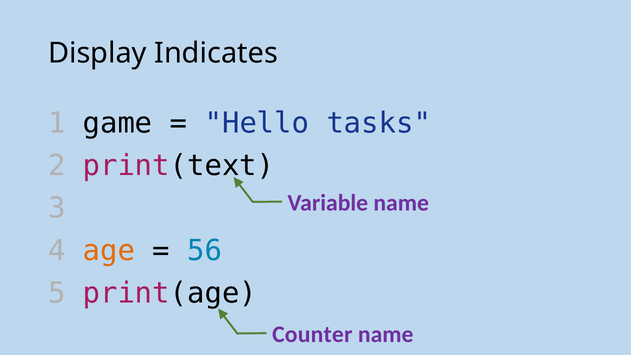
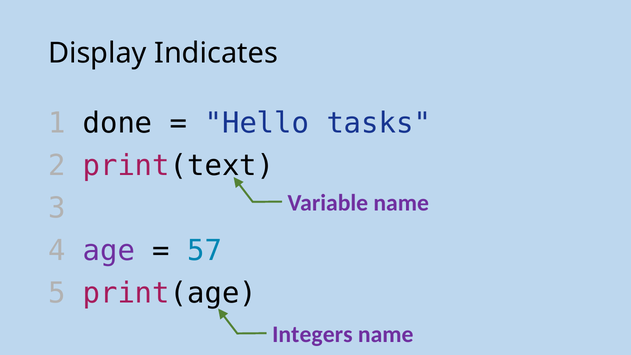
game: game -> done (118, 123)
age colour: orange -> purple (109, 251)
56: 56 -> 57 (205, 251)
Counter: Counter -> Integers (312, 335)
